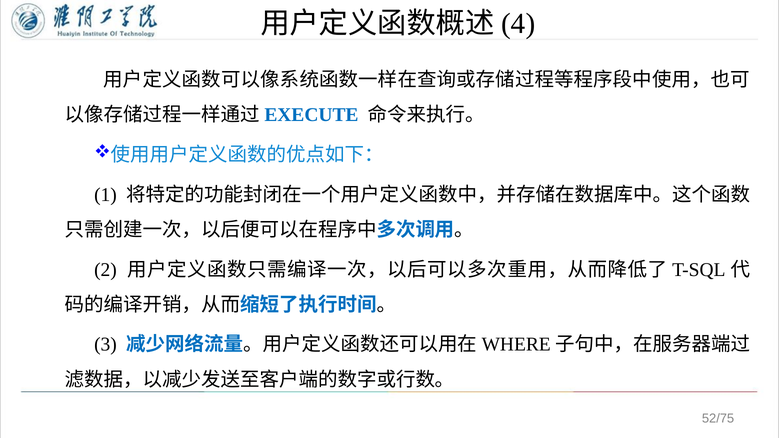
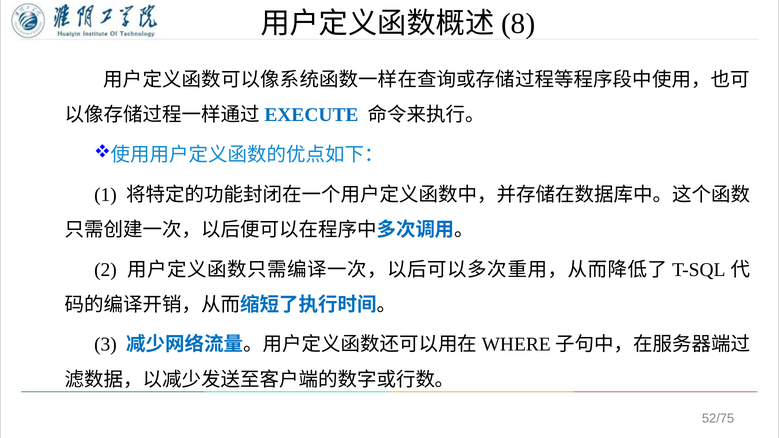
4: 4 -> 8 (518, 24)
